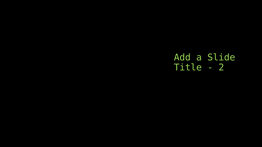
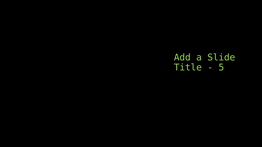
2: 2 -> 5 (221, 68)
